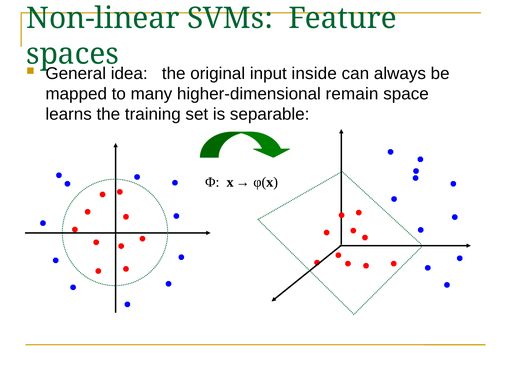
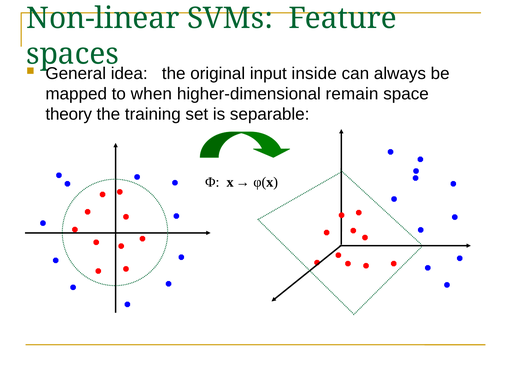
many: many -> when (151, 94)
learns: learns -> theory (69, 114)
